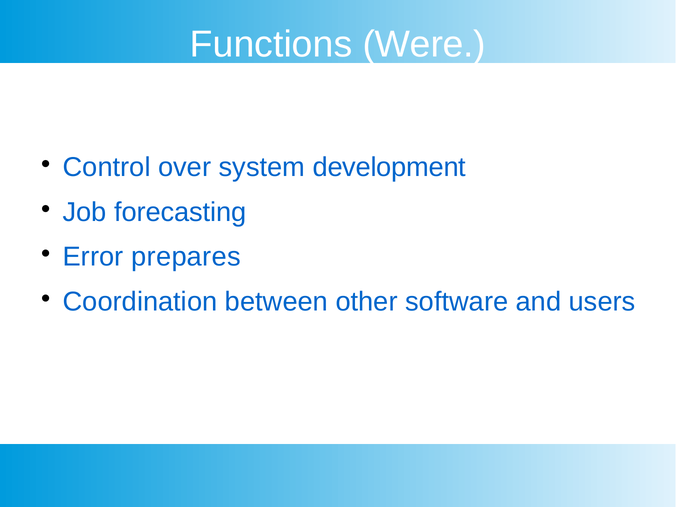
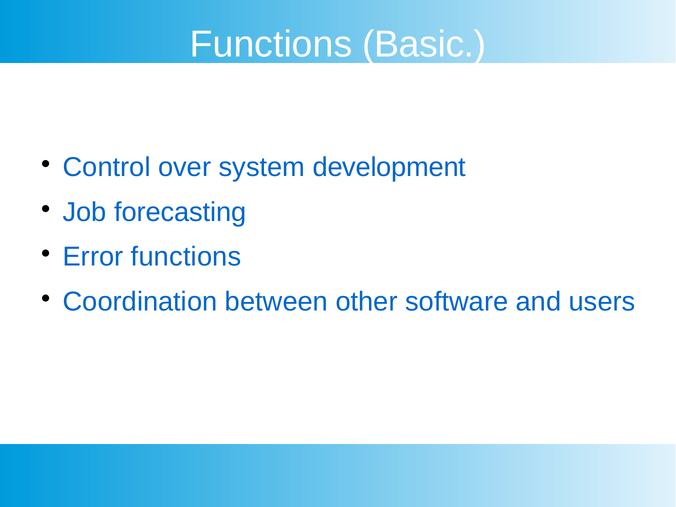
Were: Were -> Basic (424, 44)
Error prepares: prepares -> functions (186, 257)
